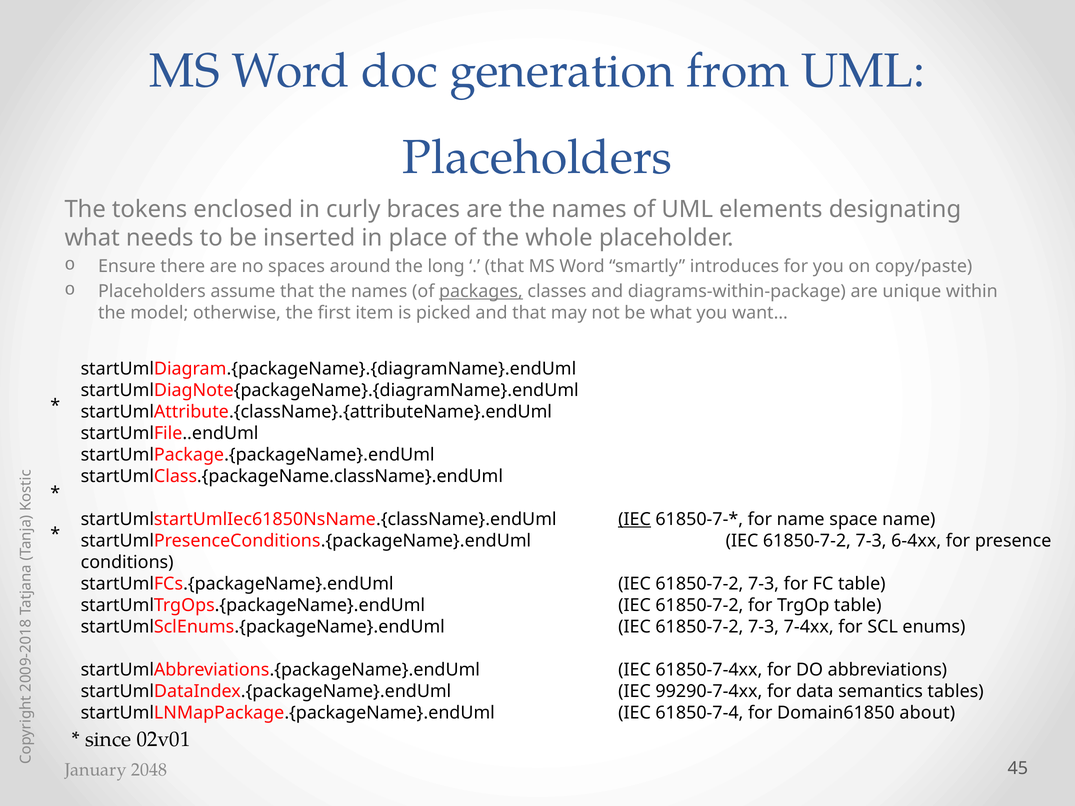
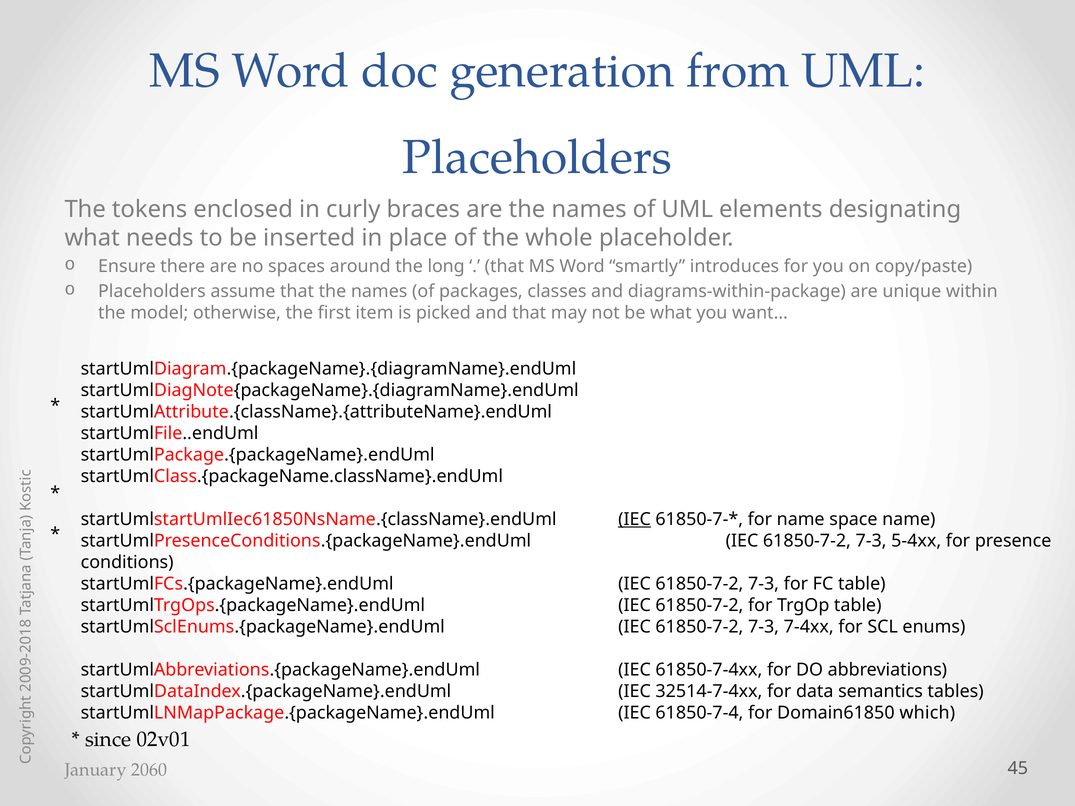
packages underline: present -> none (481, 291)
6-4xx: 6-4xx -> 5-4xx (916, 541)
99290-7-4xx: 99290-7-4xx -> 32514-7-4xx (709, 692)
about: about -> which (927, 713)
2048: 2048 -> 2060 (149, 770)
